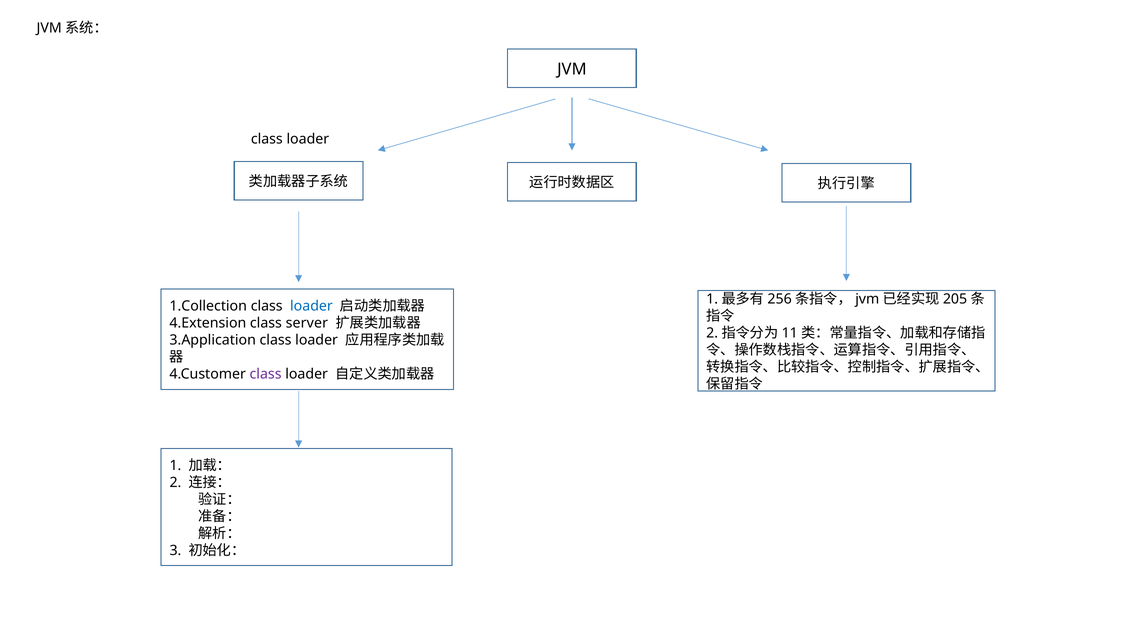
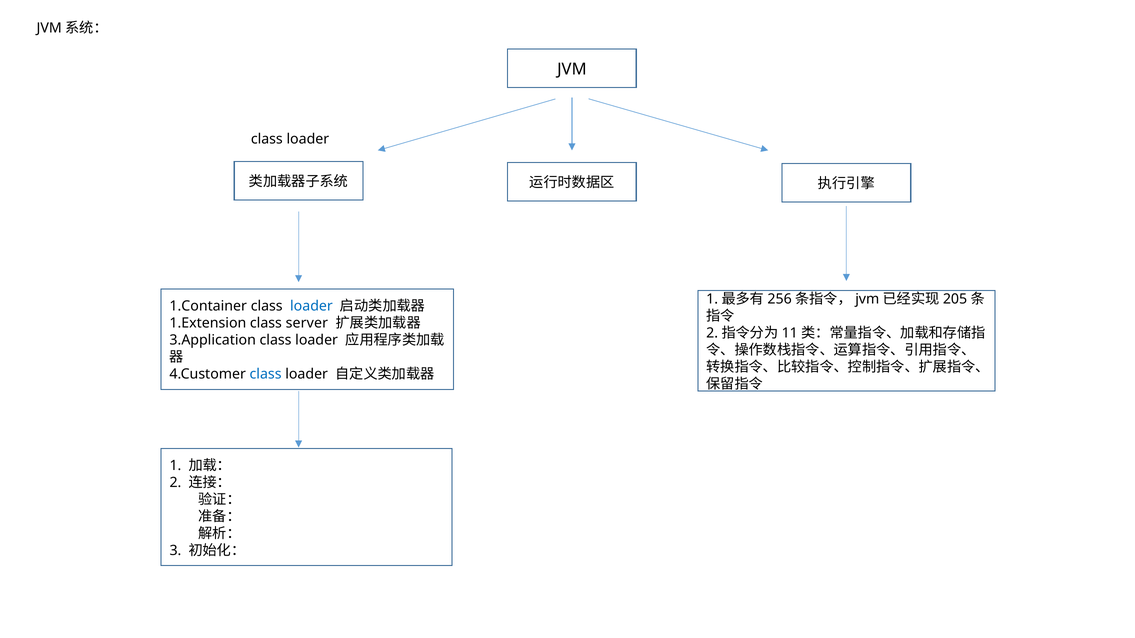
1.Collection: 1.Collection -> 1.Container (208, 306)
4.Extension: 4.Extension -> 1.Extension (208, 323)
class colour: purple -> blue (266, 375)
